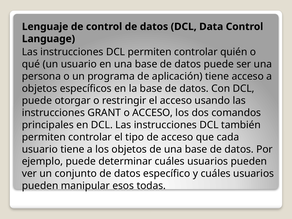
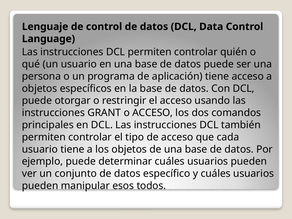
todas: todas -> todos (151, 186)
